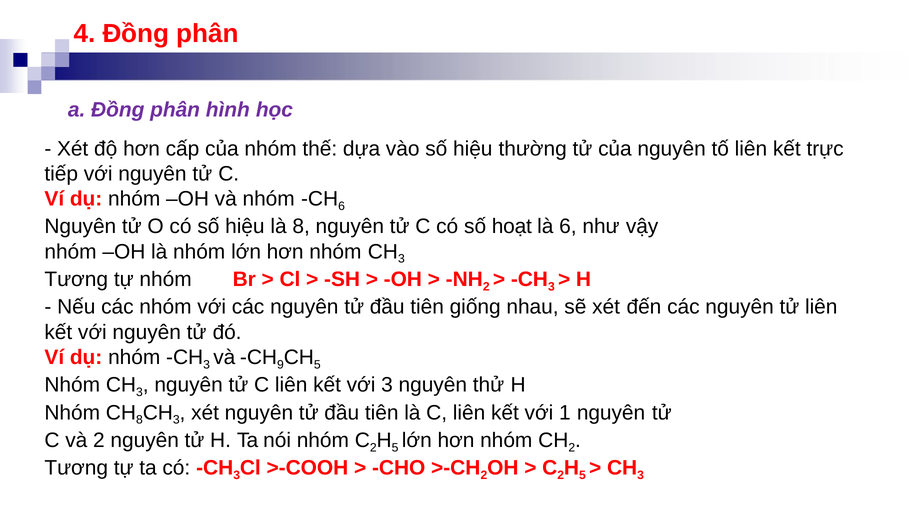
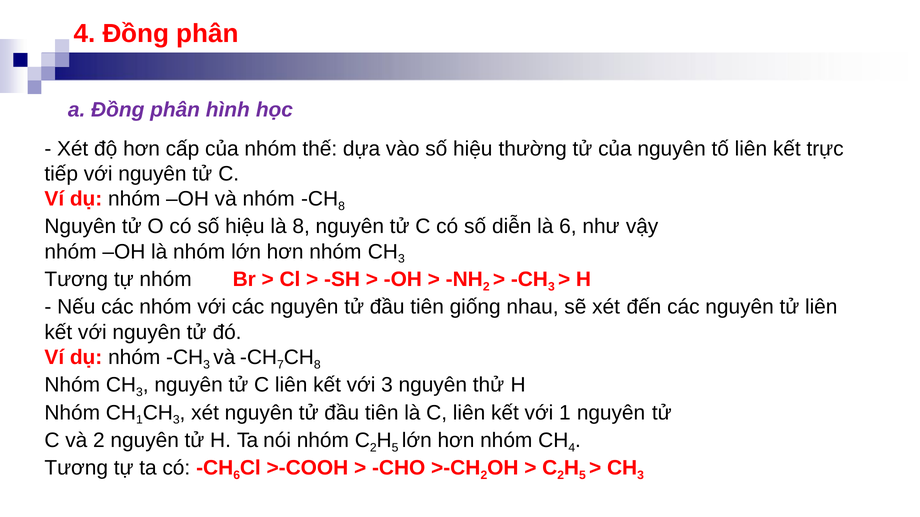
6: 6 -> 8 (342, 206)
hoạt: hoạt -> diễn (512, 227)
9: 9 -> 7 (280, 365)
5: 5 -> 8 (317, 365)
8: 8 -> 1 (139, 420)
2: 2 -> 4 (572, 448)
3: 3 -> 6 (237, 476)
